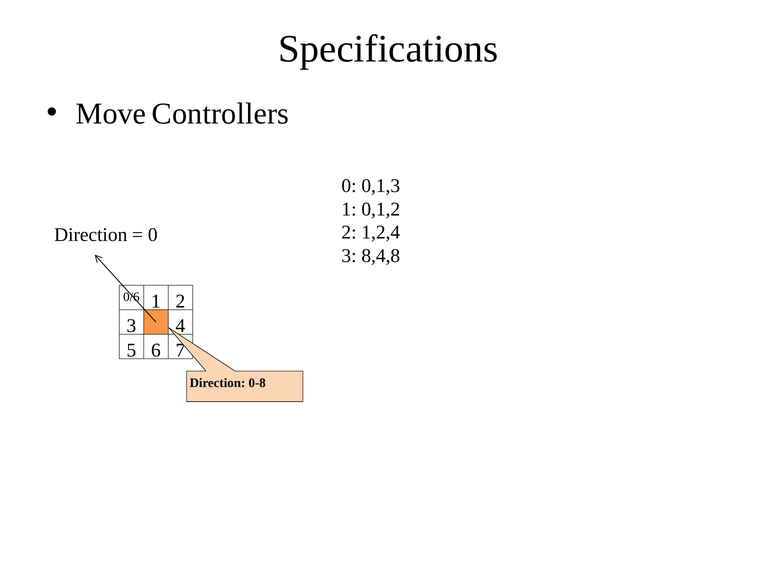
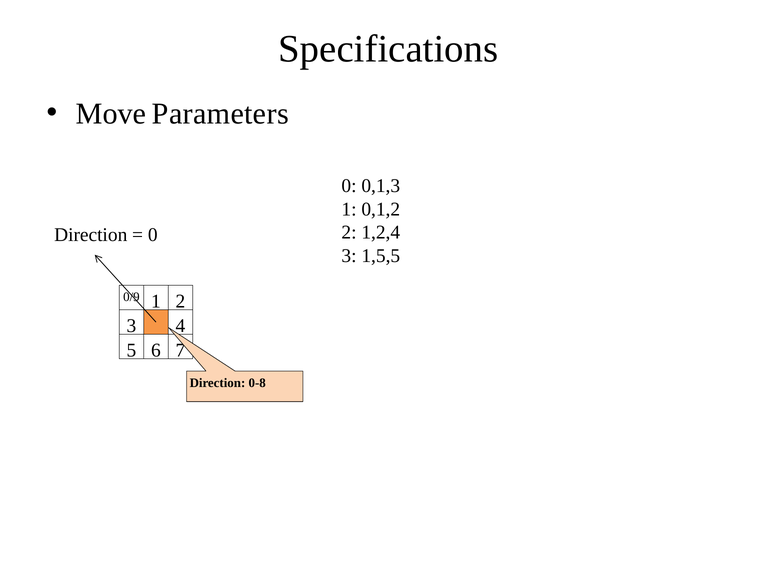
Controllers: Controllers -> Parameters (220, 114)
8,4,8: 8,4,8 -> 1,5,5 (381, 256)
0/6: 0/6 -> 0/9 (131, 297)
